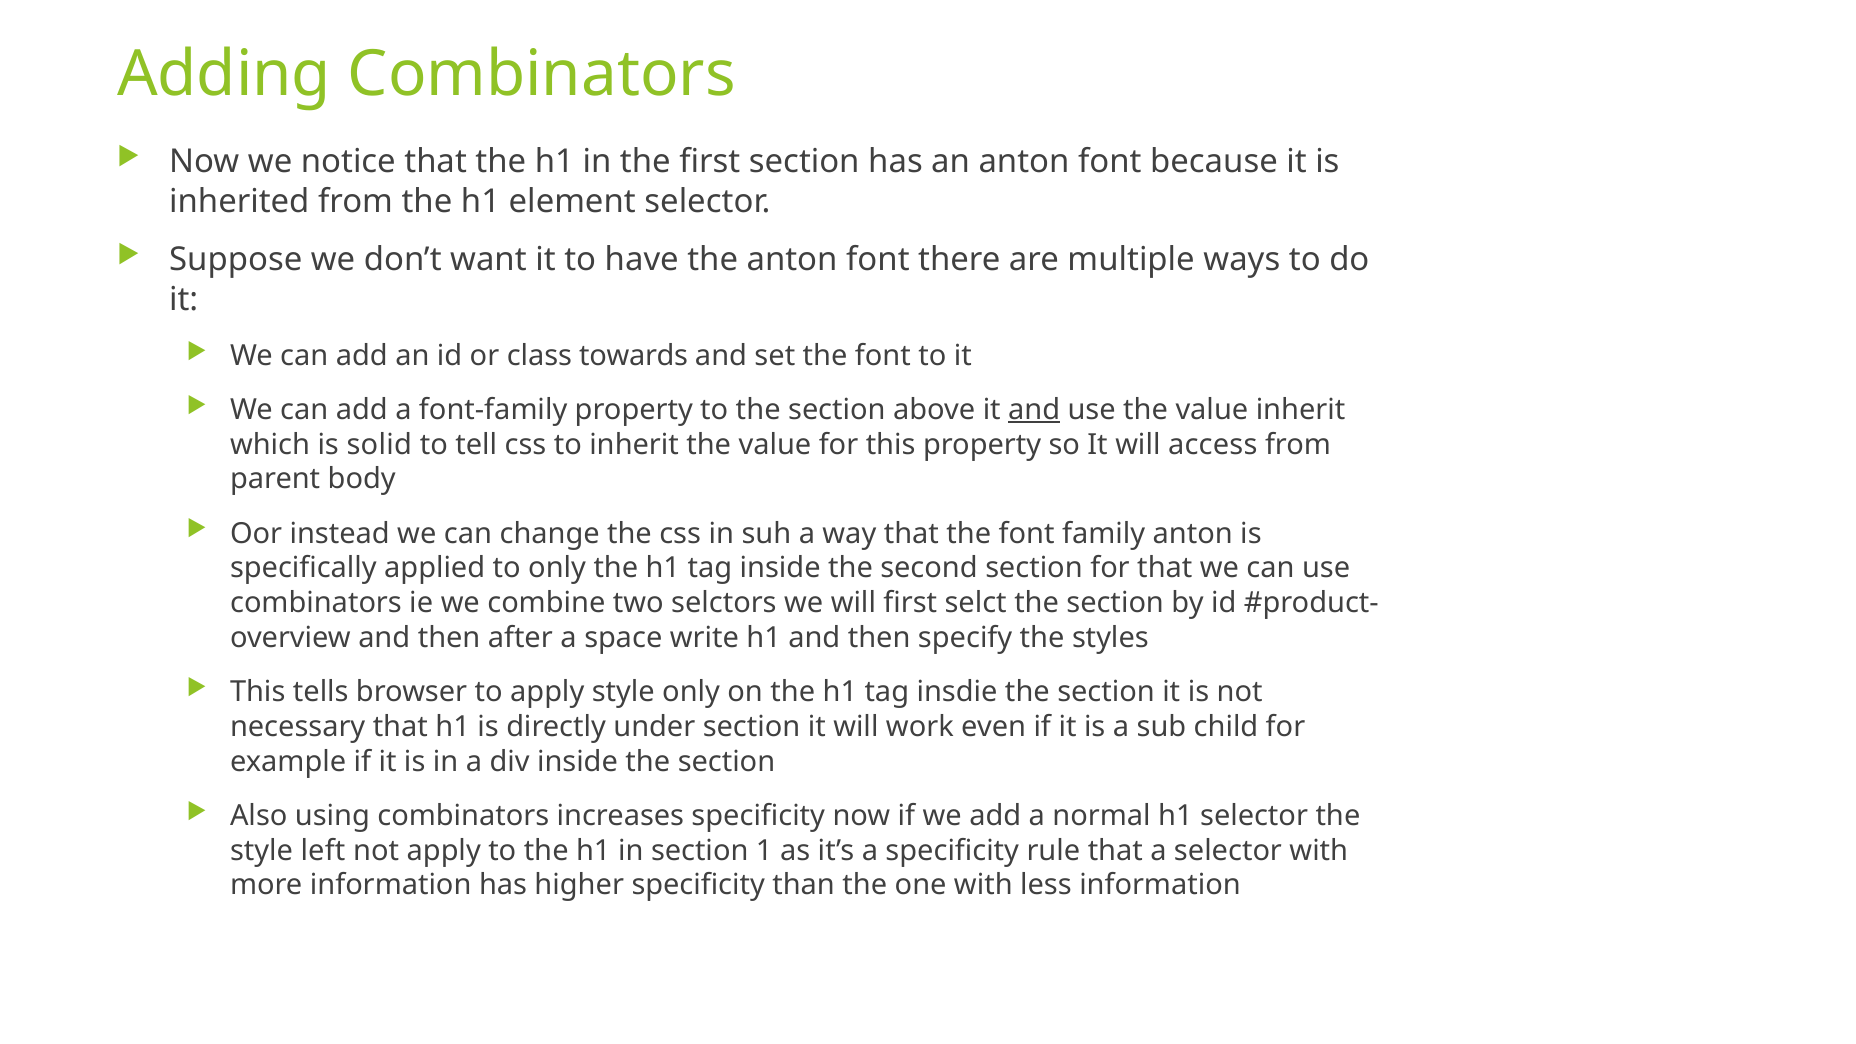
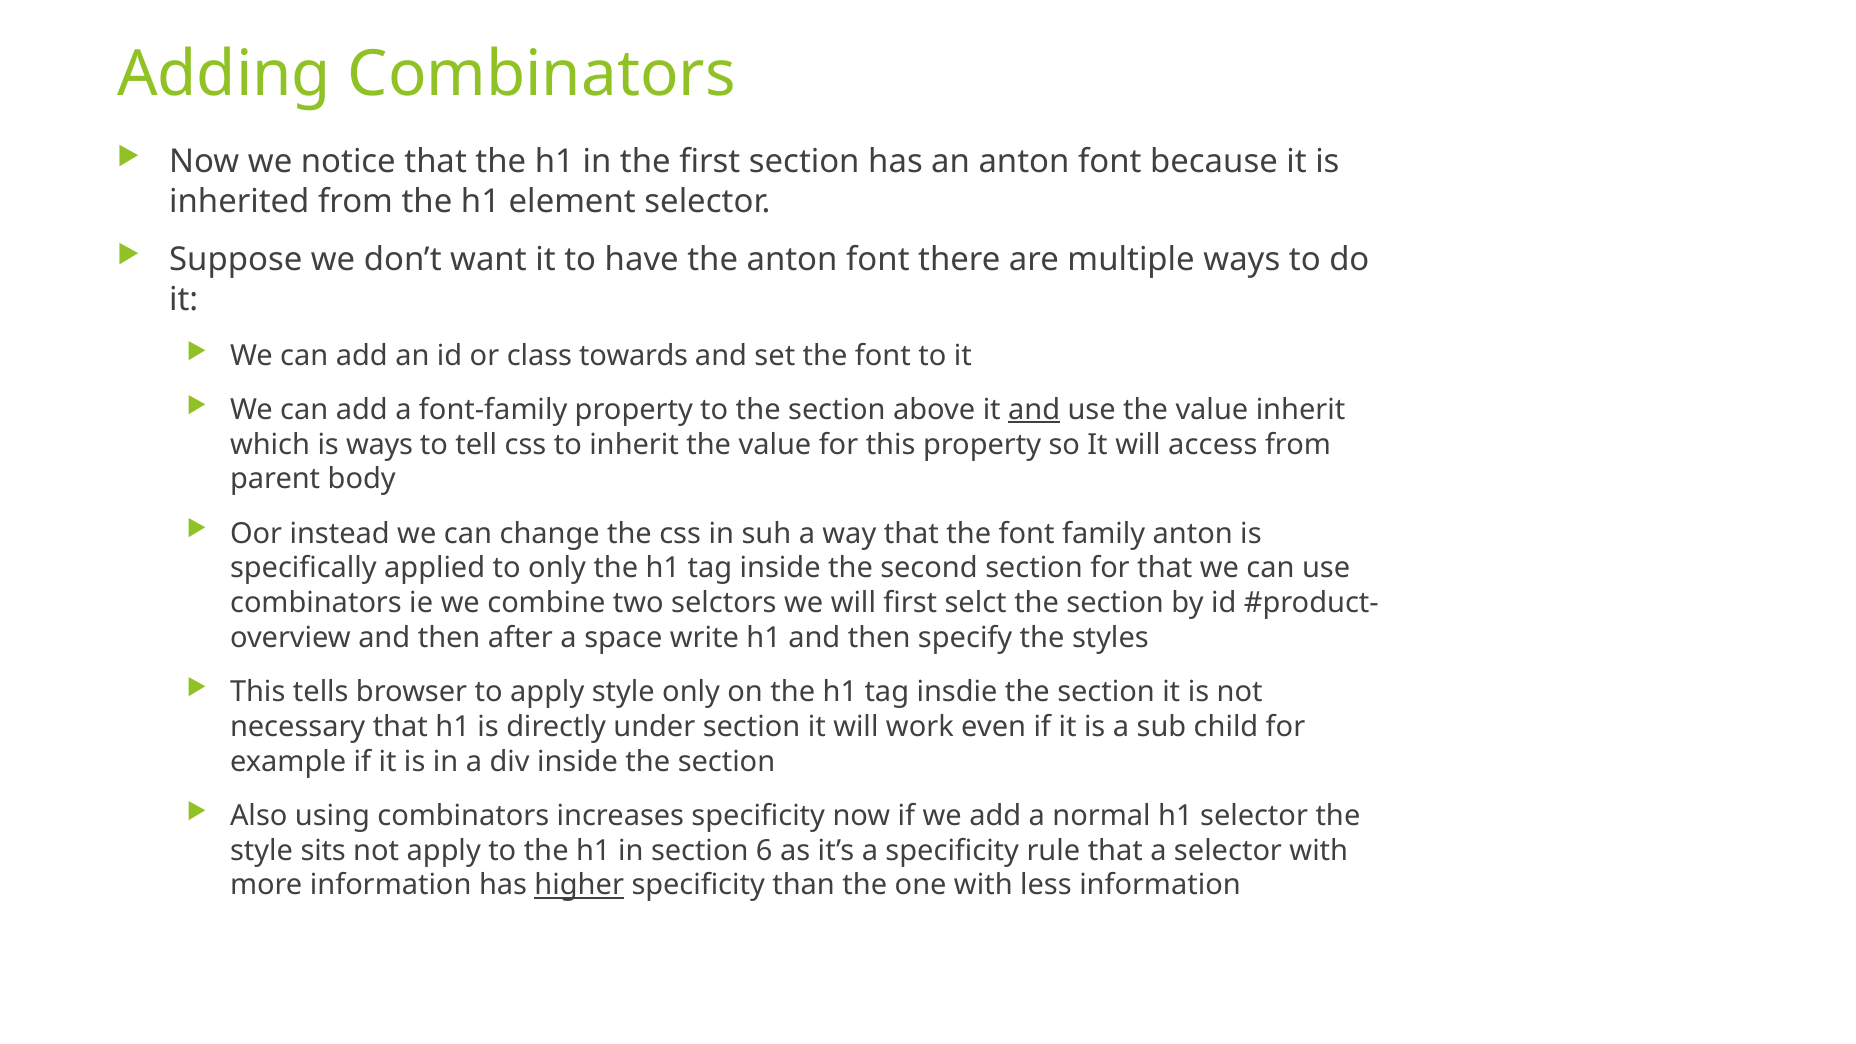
is solid: solid -> ways (379, 445)
left: left -> sits (323, 851)
1: 1 -> 6 (764, 851)
higher underline: none -> present (579, 885)
